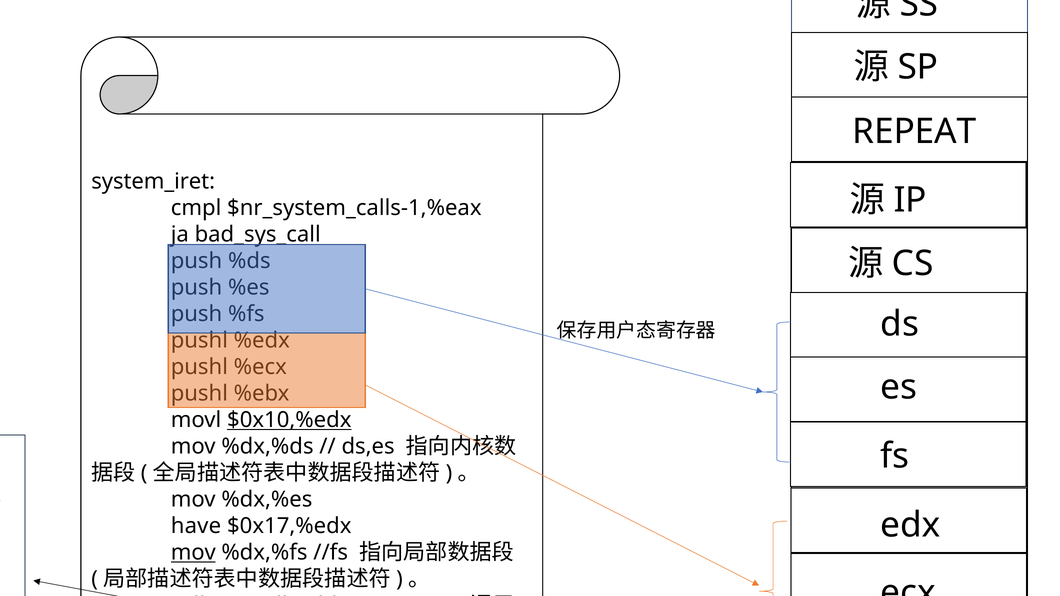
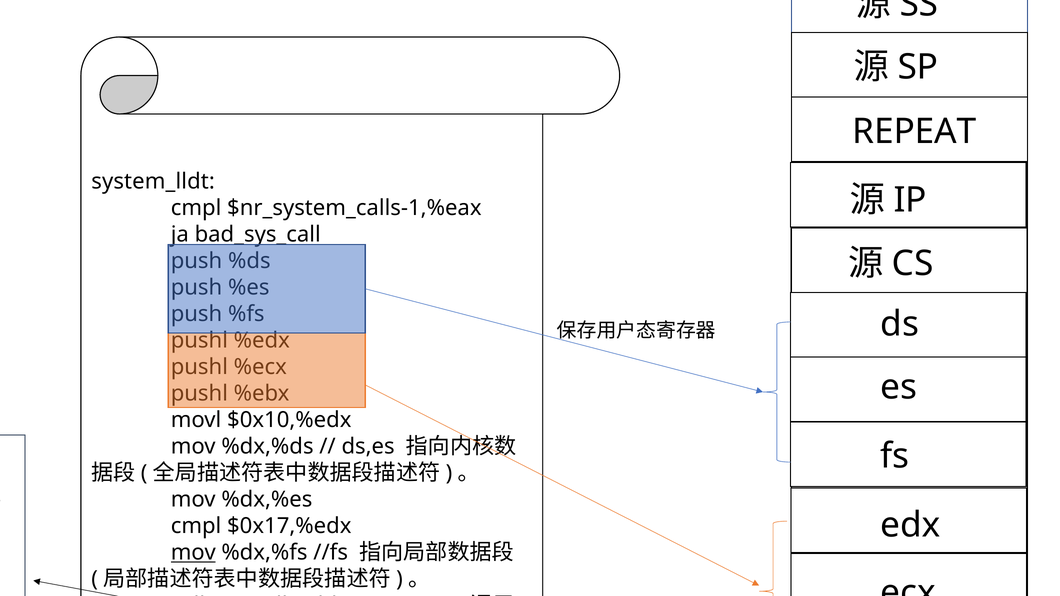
system_iret: system_iret -> system_lldt (153, 182)
$0x10,%edx underline: present -> none (289, 420)
have: have -> cmpl (196, 526)
